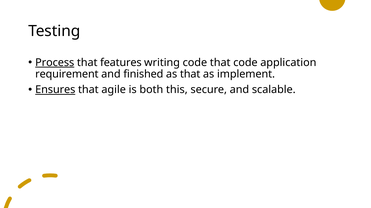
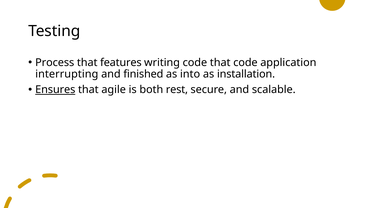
Process underline: present -> none (55, 63)
requirement: requirement -> interrupting (67, 74)
as that: that -> into (190, 74)
implement: implement -> installation (246, 74)
this: this -> rest (177, 90)
